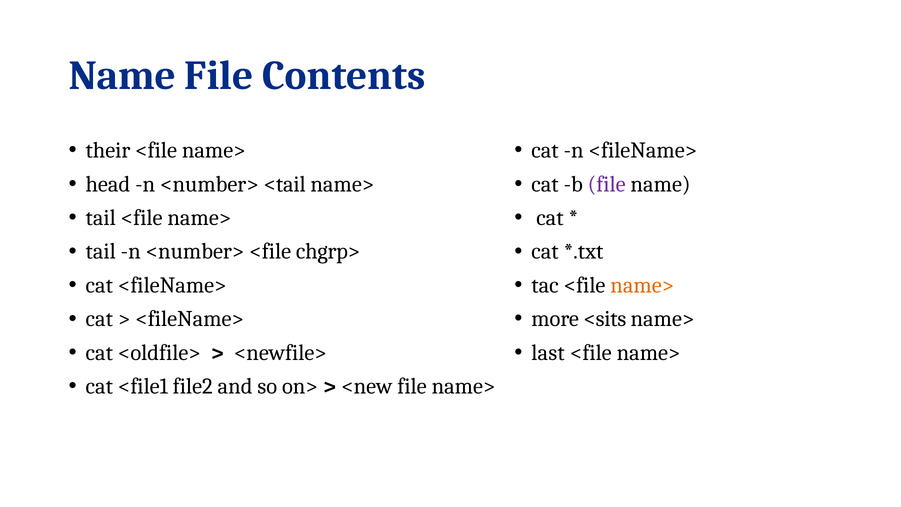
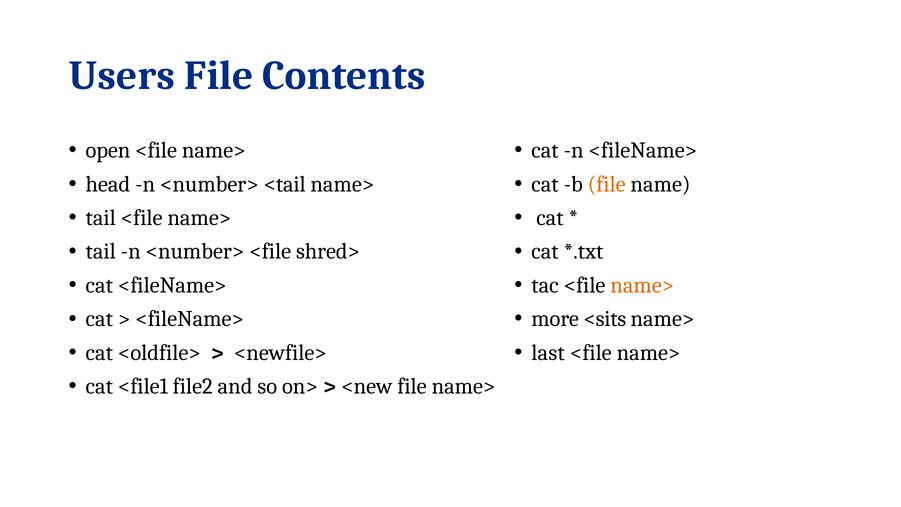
Name: Name -> Users (122, 76)
their: their -> open (108, 150)
file colour: purple -> orange (607, 184)
chgrp>: chgrp> -> shred> (328, 251)
